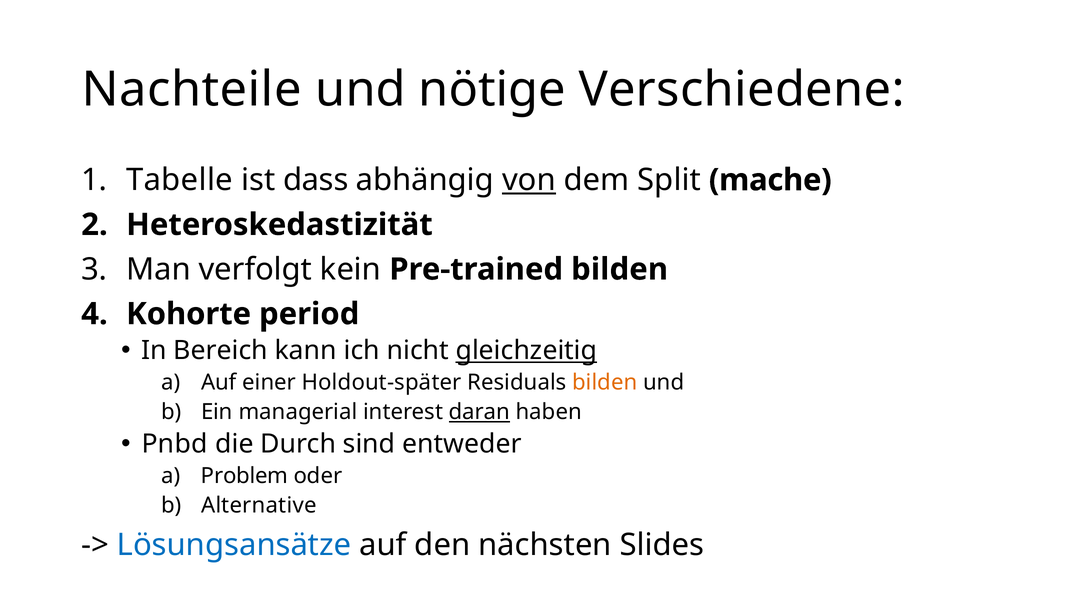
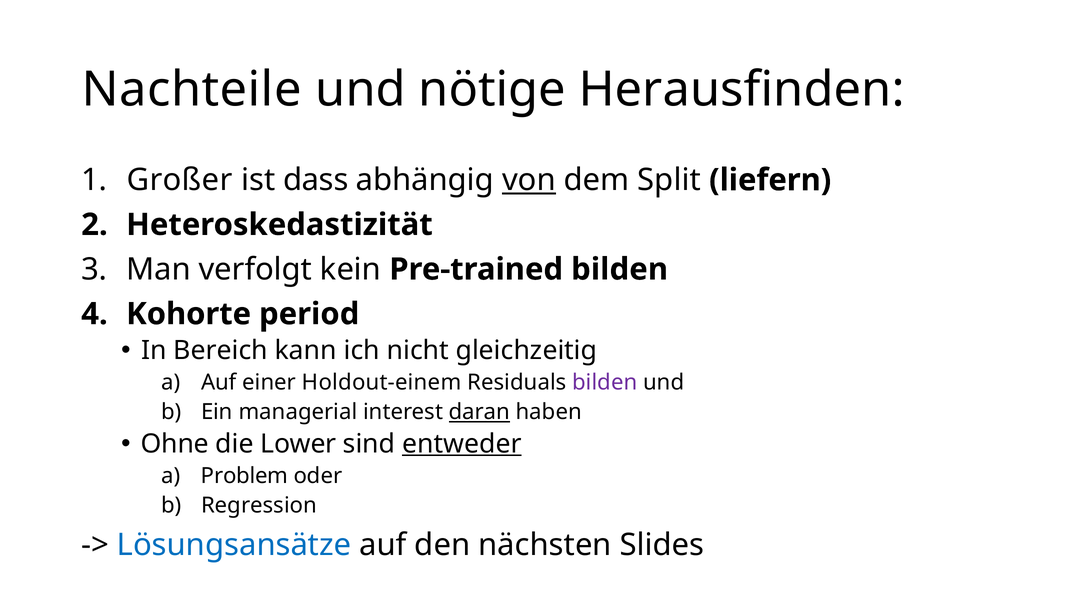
Verschiedene: Verschiedene -> Herausfinden (742, 89)
Tabelle: Tabelle -> Großer (180, 180)
mache: mache -> liefern (770, 180)
gleichzeitig underline: present -> none (526, 351)
Holdout-später: Holdout-später -> Holdout-einem (382, 383)
bilden colour: orange -> purple (605, 383)
Pnbd: Pnbd -> Ohne (175, 444)
Durch: Durch -> Lower (298, 444)
entweder underline: none -> present (462, 444)
Alternative: Alternative -> Regression (259, 505)
